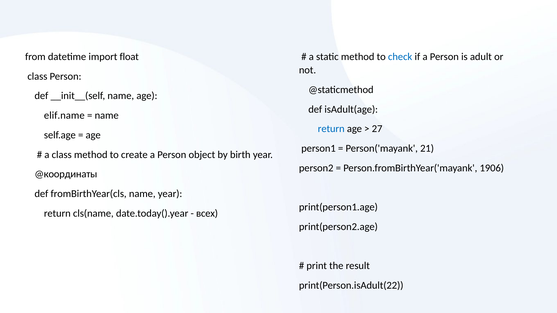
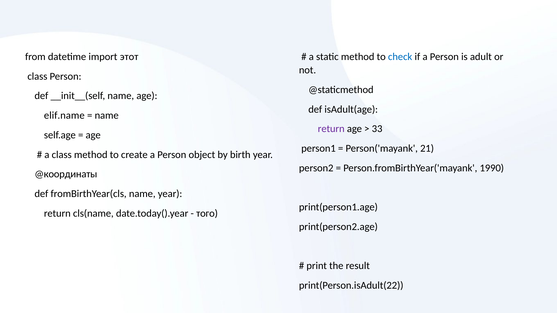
float: float -> этот (129, 57)
return colour: blue -> purple (331, 129)
27: 27 -> 33 (377, 129)
1906: 1906 -> 1990 (492, 168)
всех: всех -> того (207, 214)
